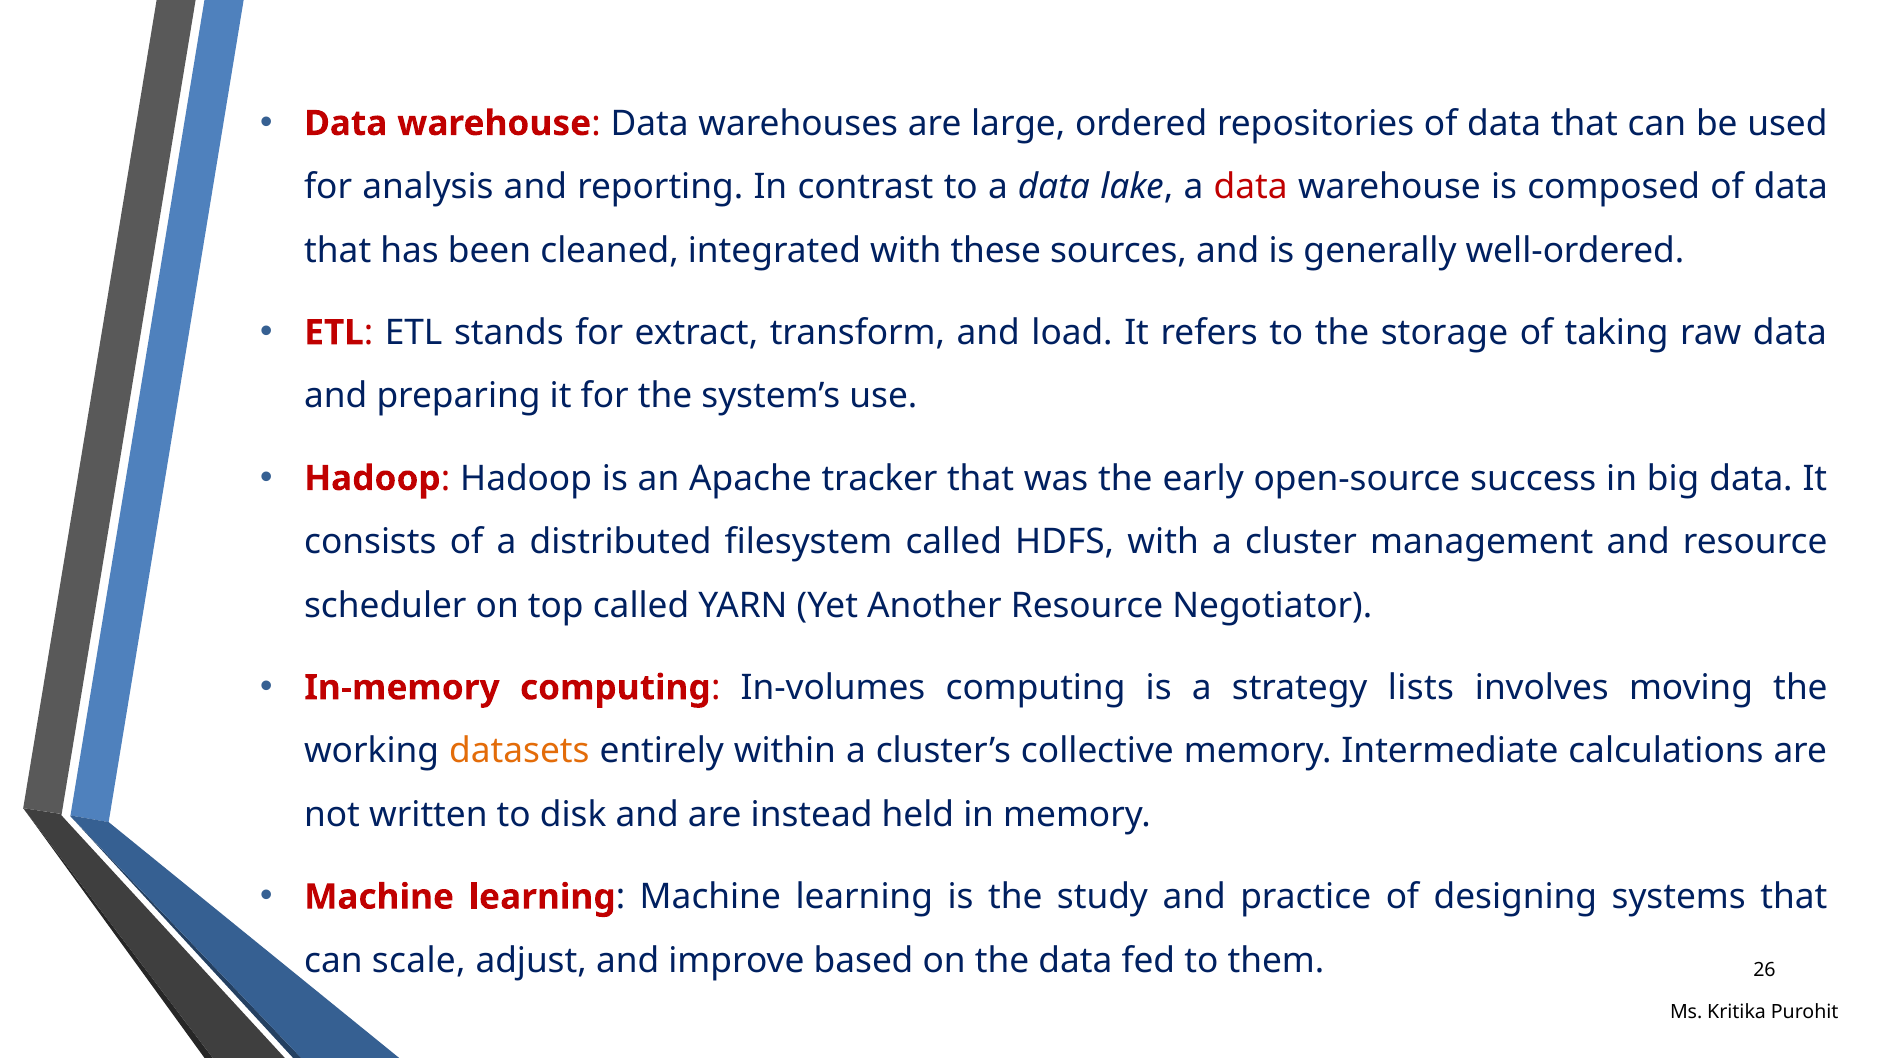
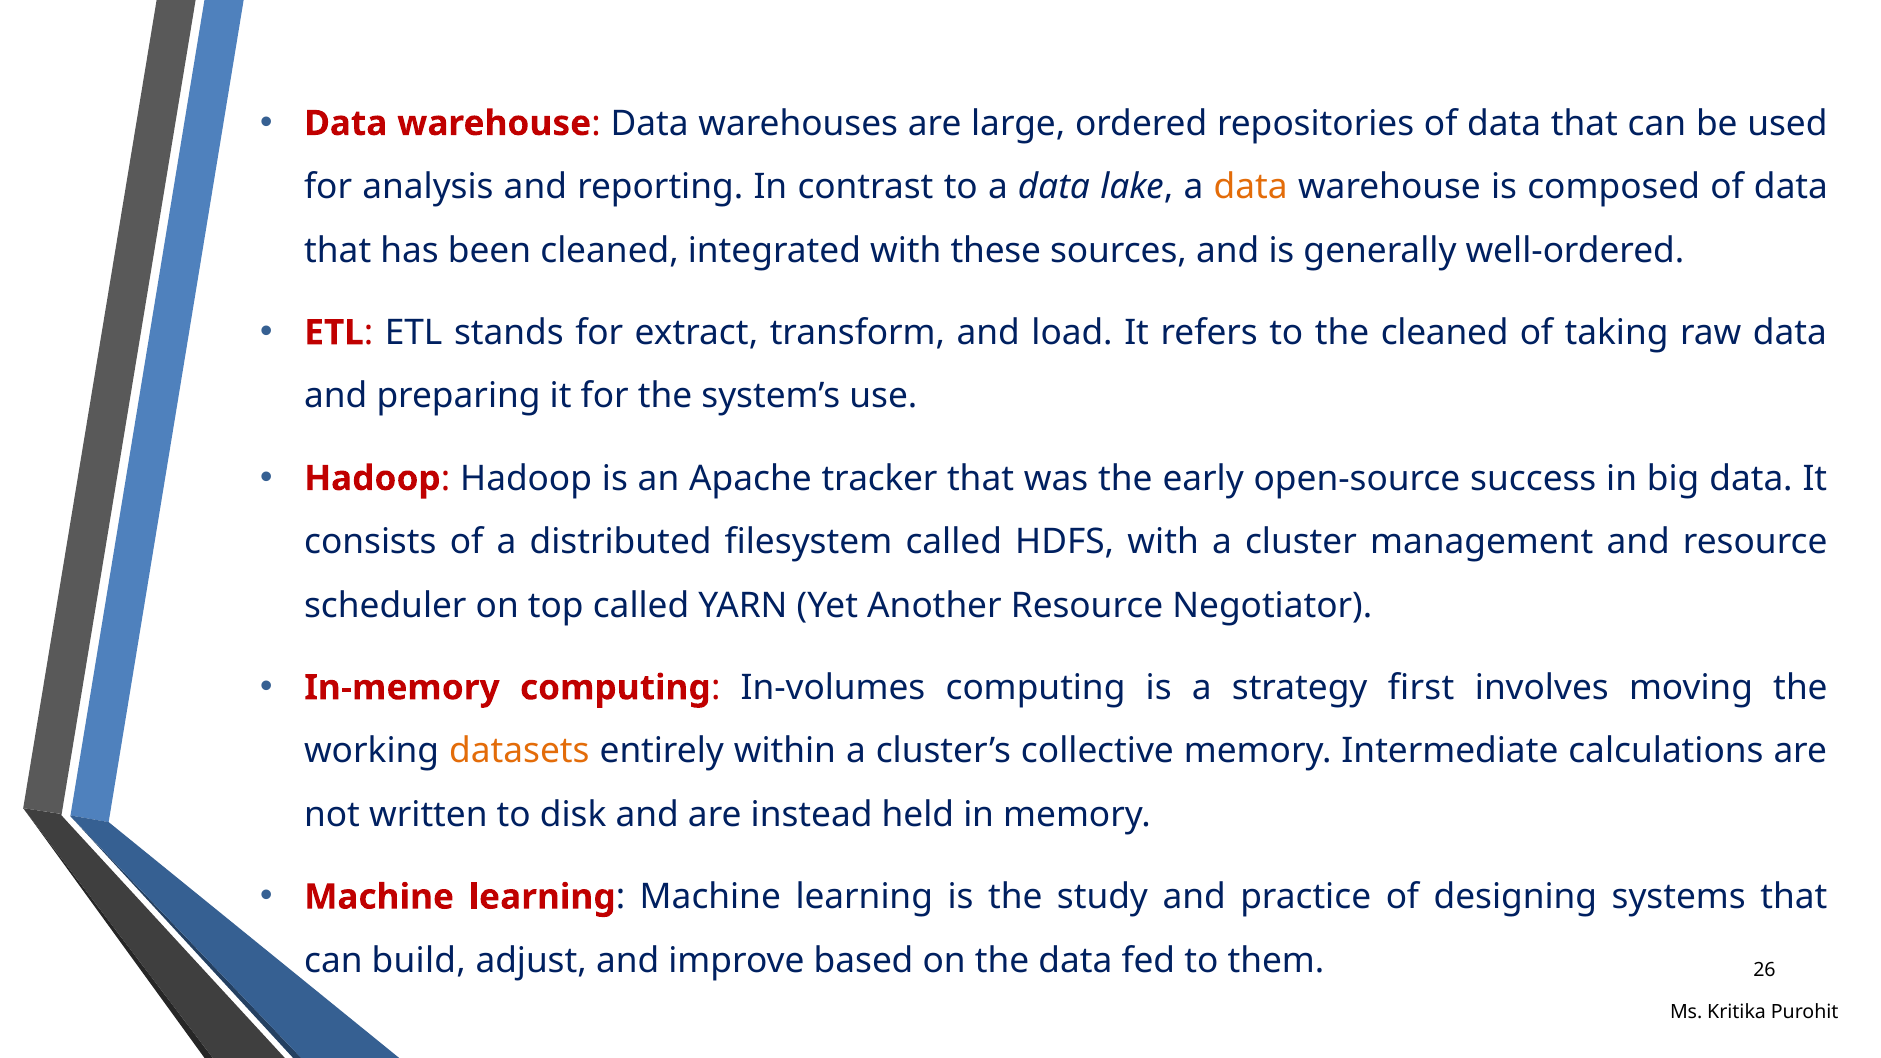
data colour: red -> orange (1251, 187)
the storage: storage -> cleaned (1445, 333)
lists: lists -> first (1421, 688)
scale: scale -> build (419, 961)
